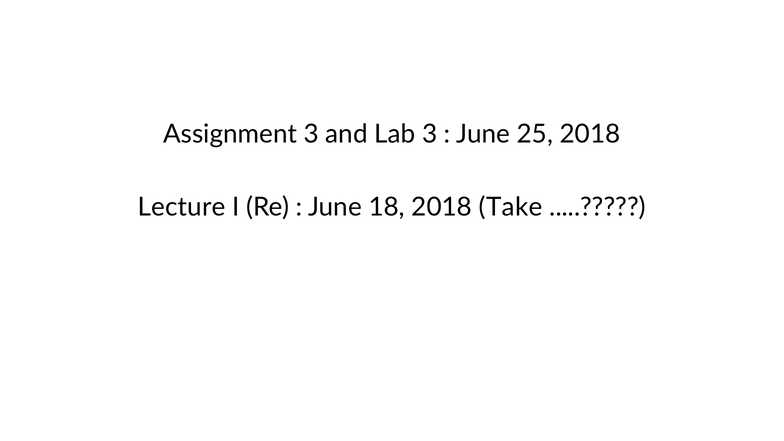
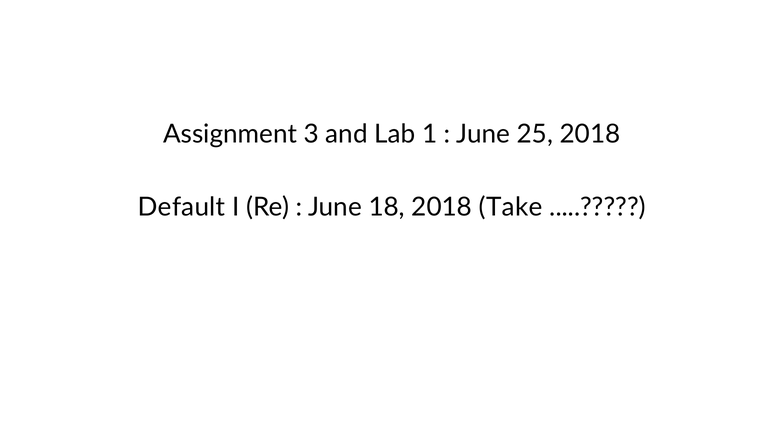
Lab 3: 3 -> 1 (430, 134)
Lecture: Lecture -> Default (182, 207)
